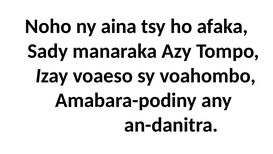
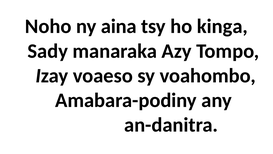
afaka: afaka -> kinga (222, 26)
